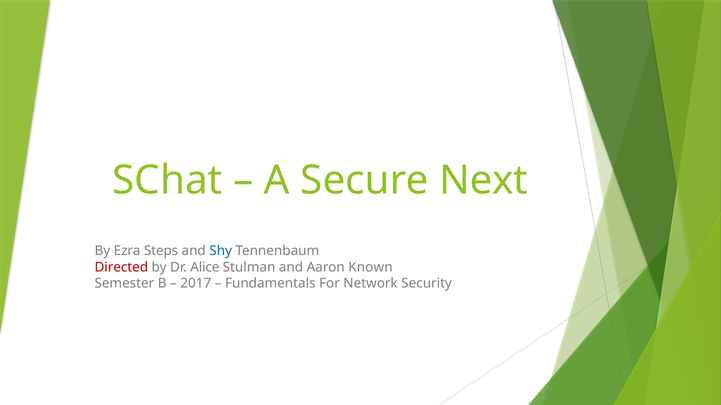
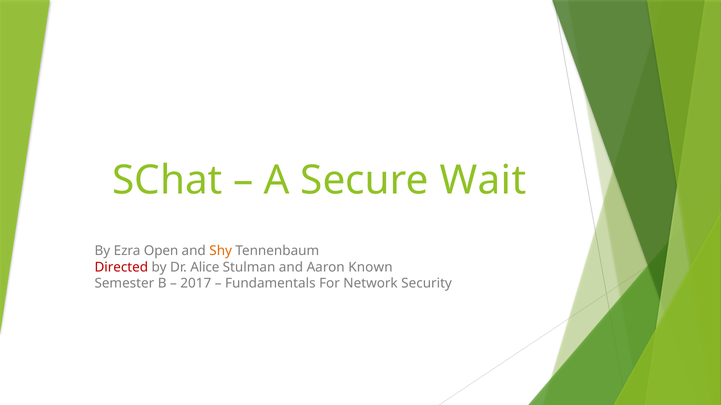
Next: Next -> Wait (483, 181)
Steps: Steps -> Open (161, 251)
Shy colour: blue -> orange (221, 251)
